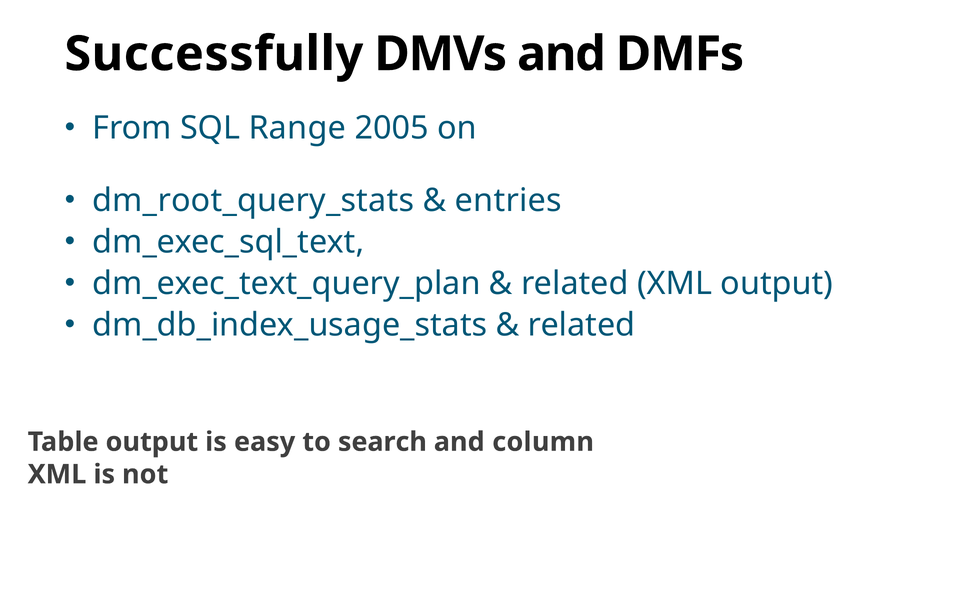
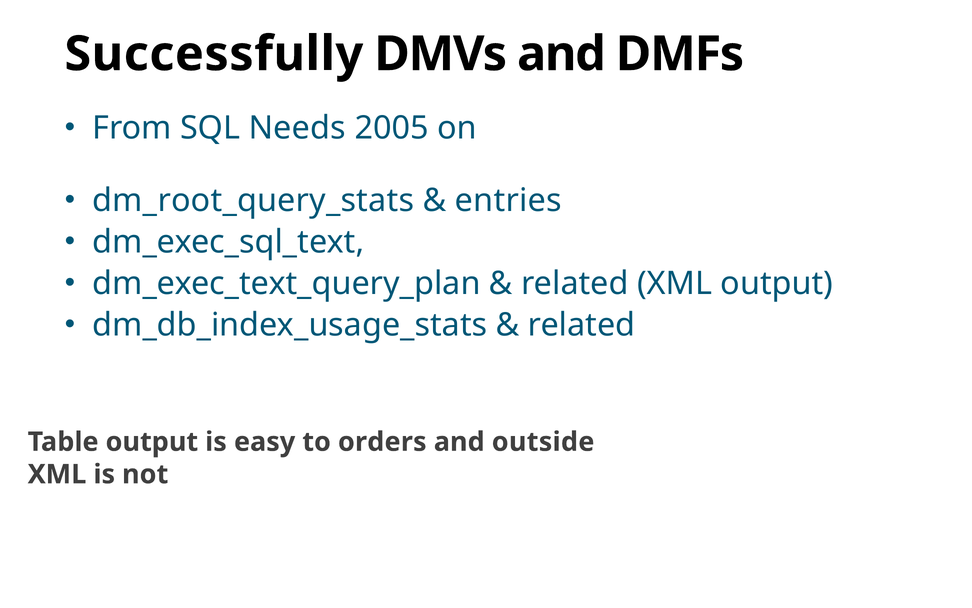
Range: Range -> Needs (297, 128)
search: search -> orders (382, 442)
column: column -> outside (543, 442)
